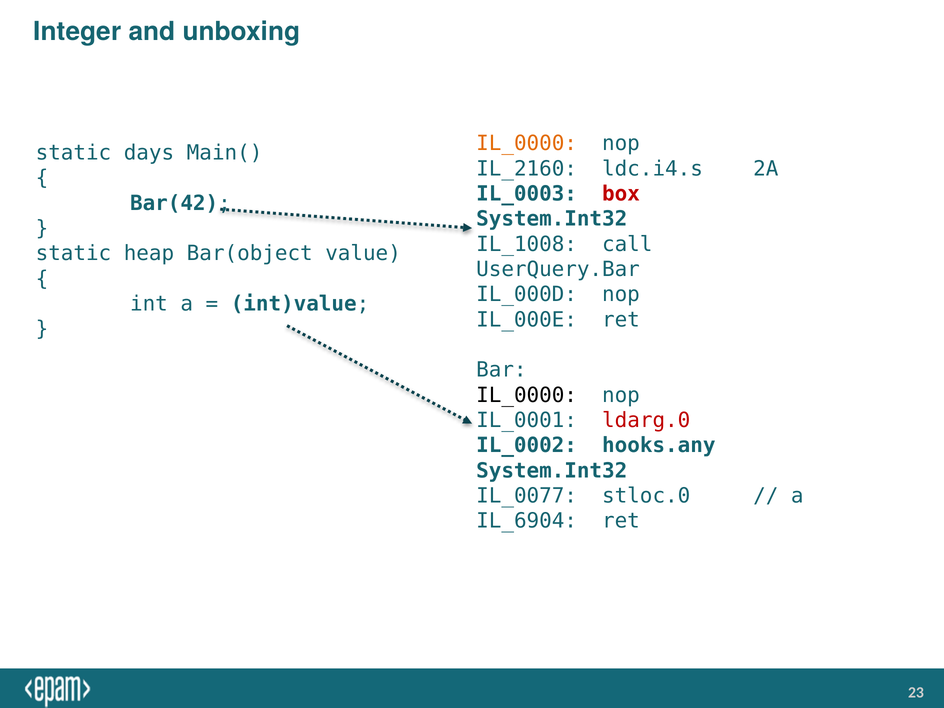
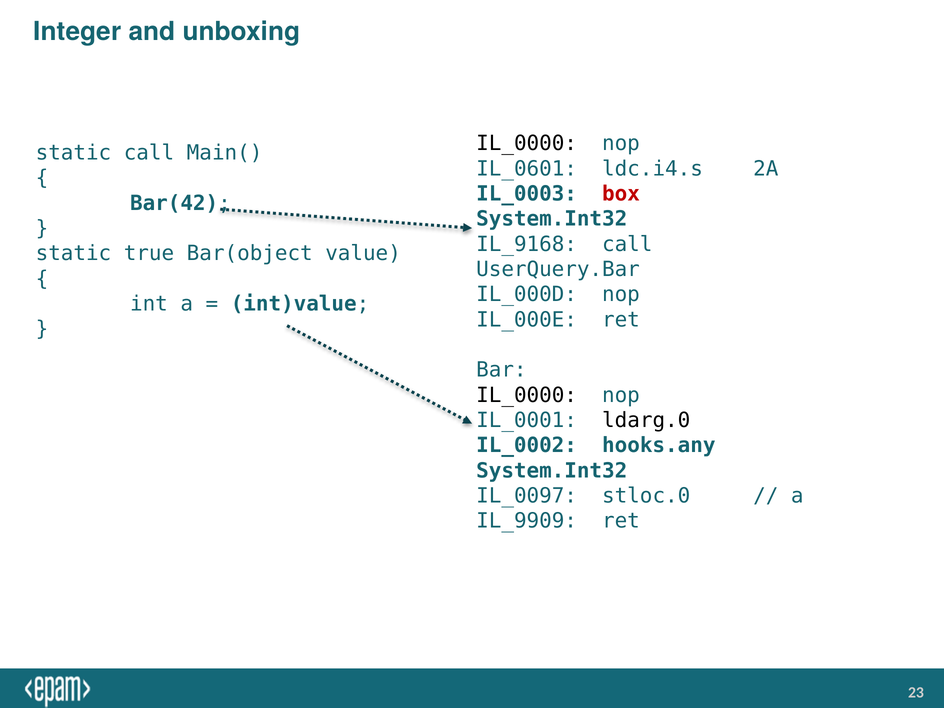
IL_0000 colour: orange -> black (527, 143)
static days: days -> call (149, 153)
IL_2160: IL_2160 -> IL_0601 (527, 169)
IL_1008: IL_1008 -> IL_9168 (527, 244)
heap: heap -> true (149, 253)
ldarg.0 colour: red -> black (646, 420)
IL_0077: IL_0077 -> IL_0097 (527, 496)
IL_6904: IL_6904 -> IL_9909 (527, 521)
